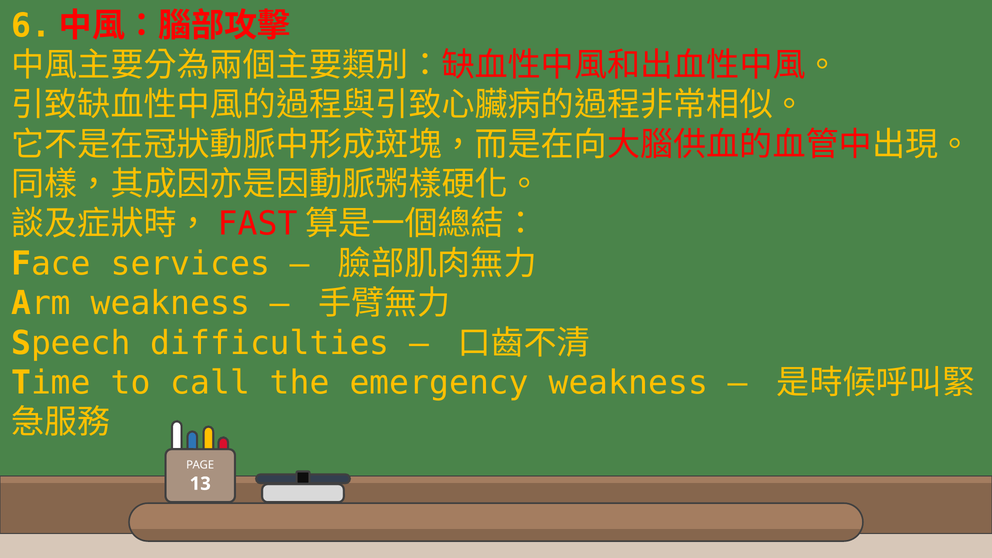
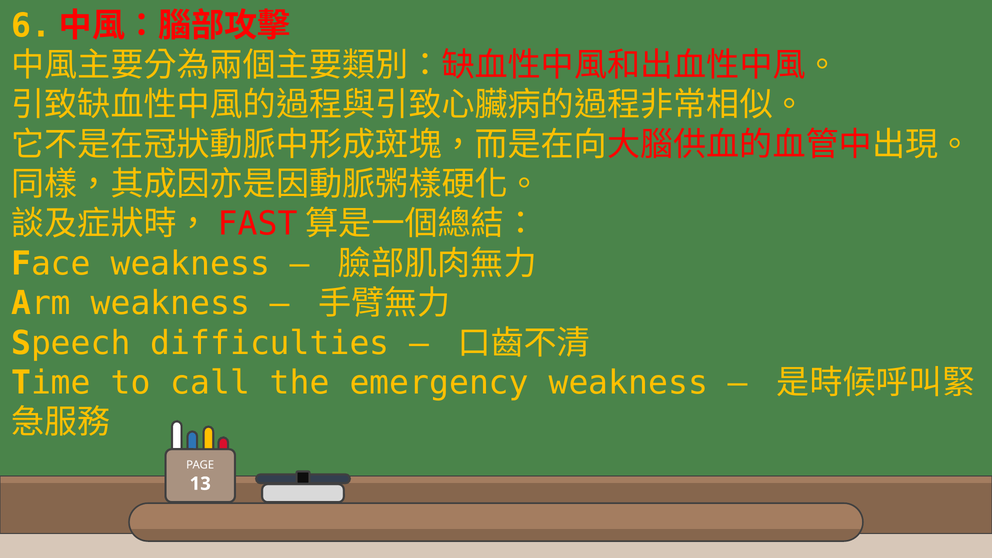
Face services: services -> weakness (190, 264)
